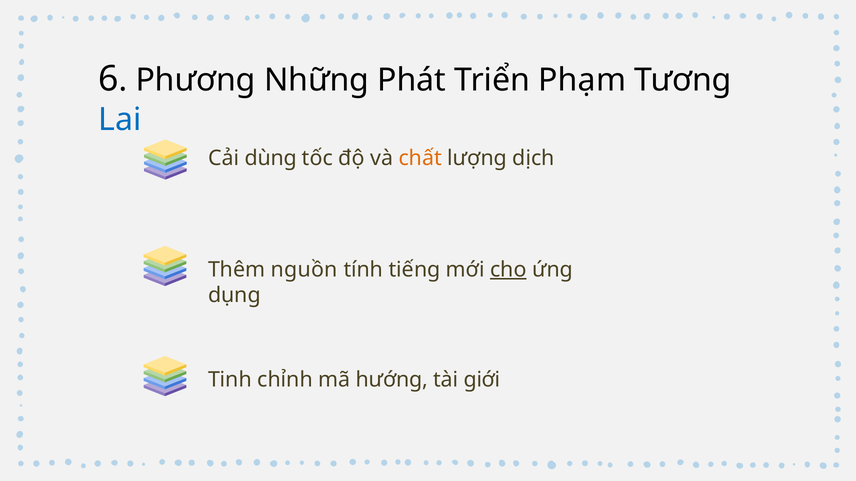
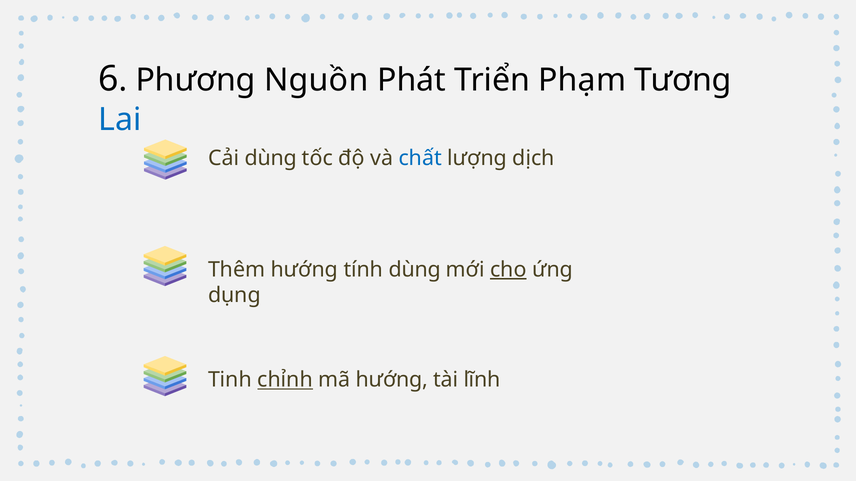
Những: Những -> Nguồn (316, 80)
chất colour: orange -> blue (420, 158)
Thêm nguồn: nguồn -> hướng (304, 270)
tính tiếng: tiếng -> dùng (415, 270)
chỉnh underline: none -> present (285, 380)
giới: giới -> lĩnh (482, 380)
